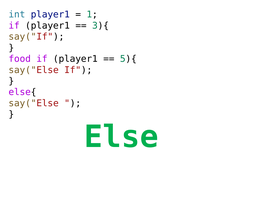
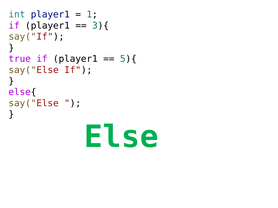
food: food -> true (20, 59)
